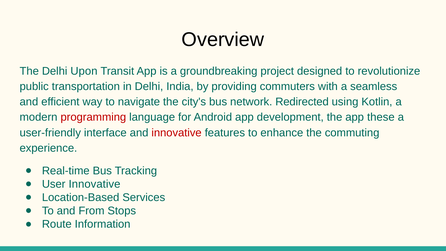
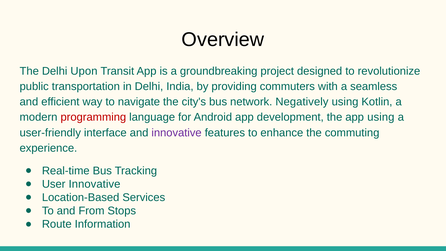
Redirected: Redirected -> Negatively (302, 102)
app these: these -> using (381, 117)
innovative colour: red -> purple (177, 133)
